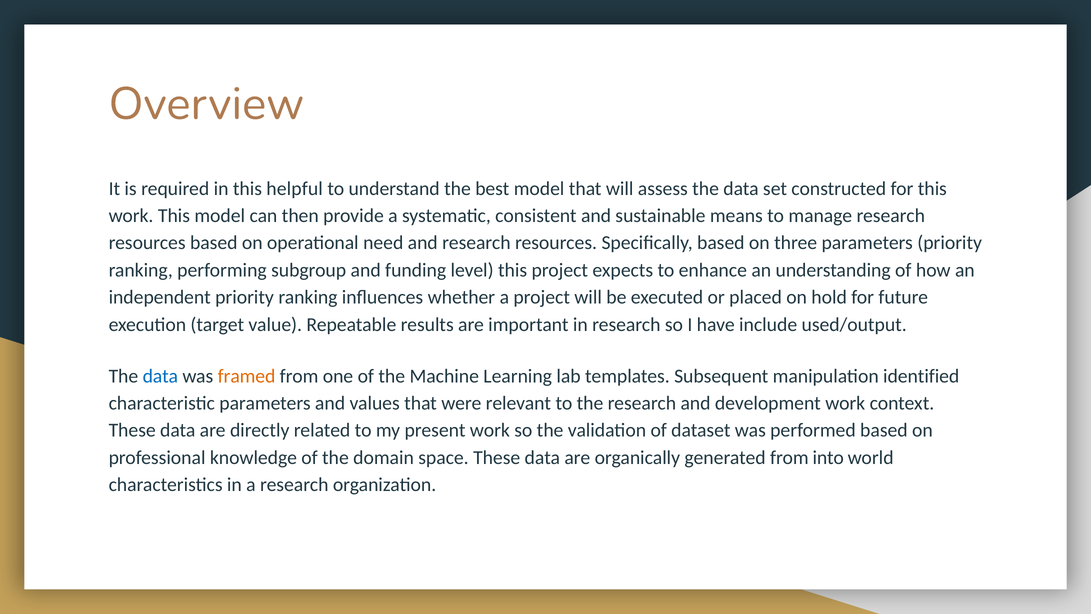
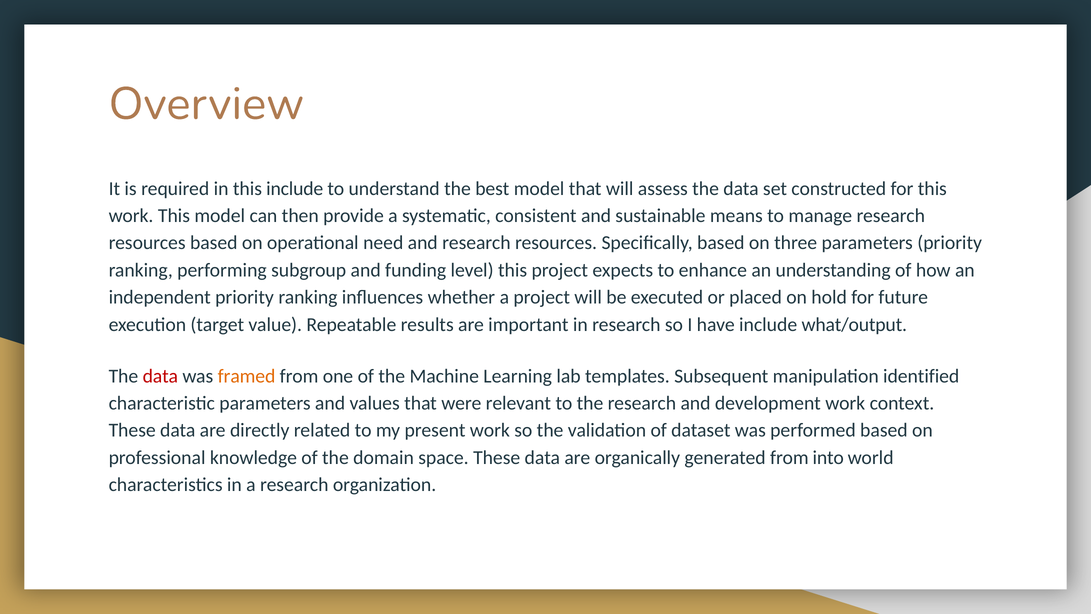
this helpful: helpful -> include (295, 188)
used/output: used/output -> what/output (854, 324)
data colour: blue -> red (160, 376)
